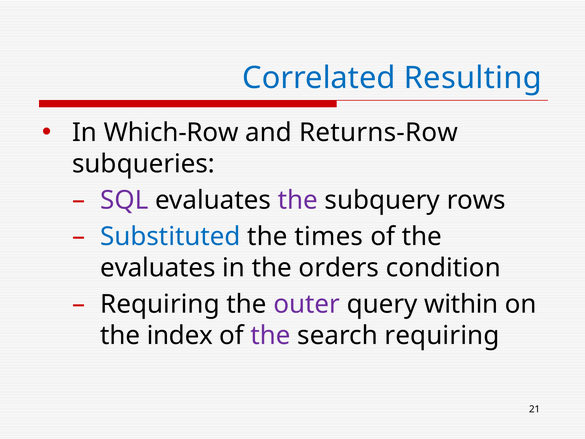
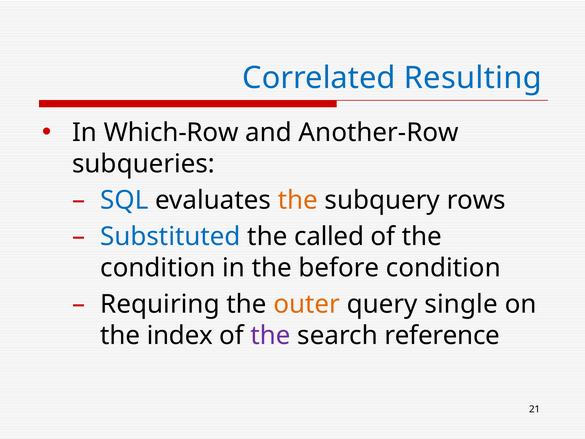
Returns-Row: Returns-Row -> Another-Row (379, 132)
SQL colour: purple -> blue (124, 200)
the colour: purple -> orange (298, 200)
times: times -> called (329, 236)
evaluates: evaluates -> condition (158, 268)
orders: orders -> before (339, 268)
outer colour: purple -> orange (307, 304)
within: within -> single (461, 304)
search requiring: requiring -> reference (442, 335)
